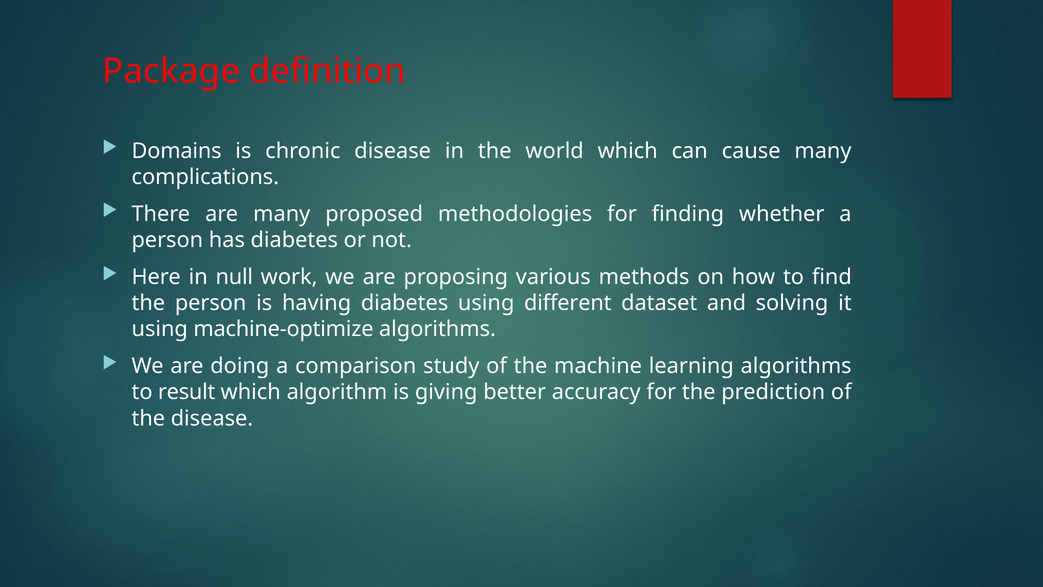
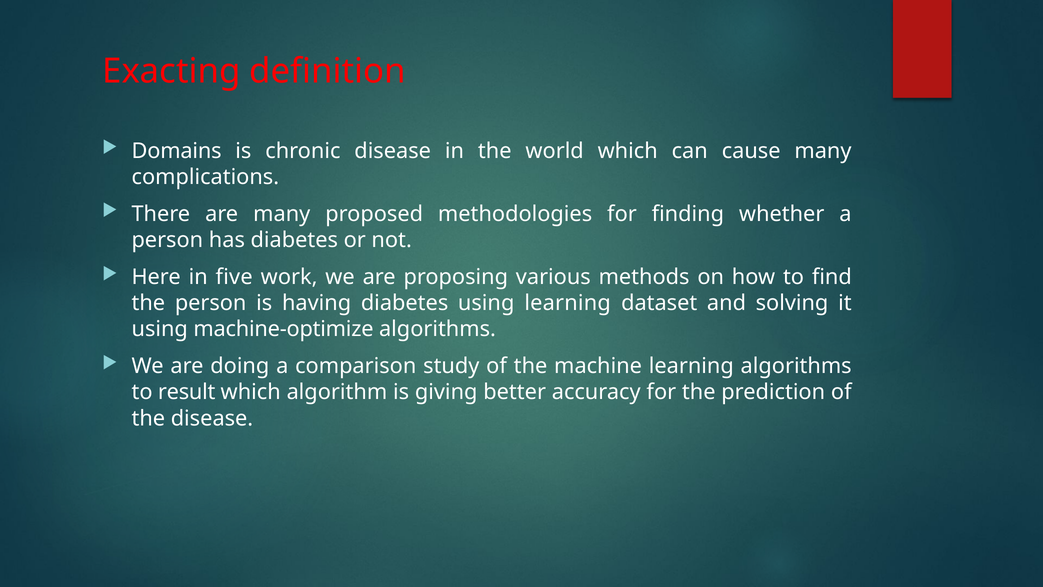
Package: Package -> Exacting (171, 71)
null: null -> five (234, 277)
using different: different -> learning (568, 303)
